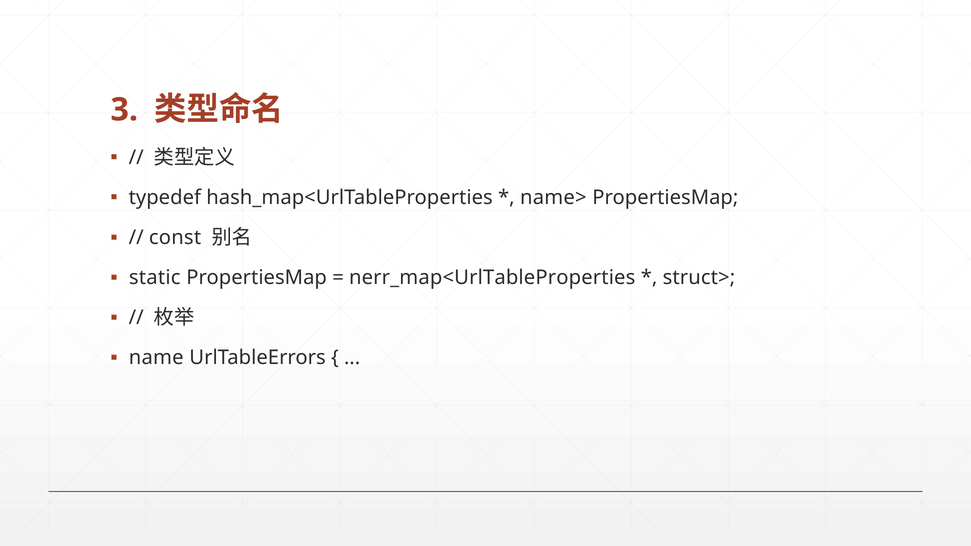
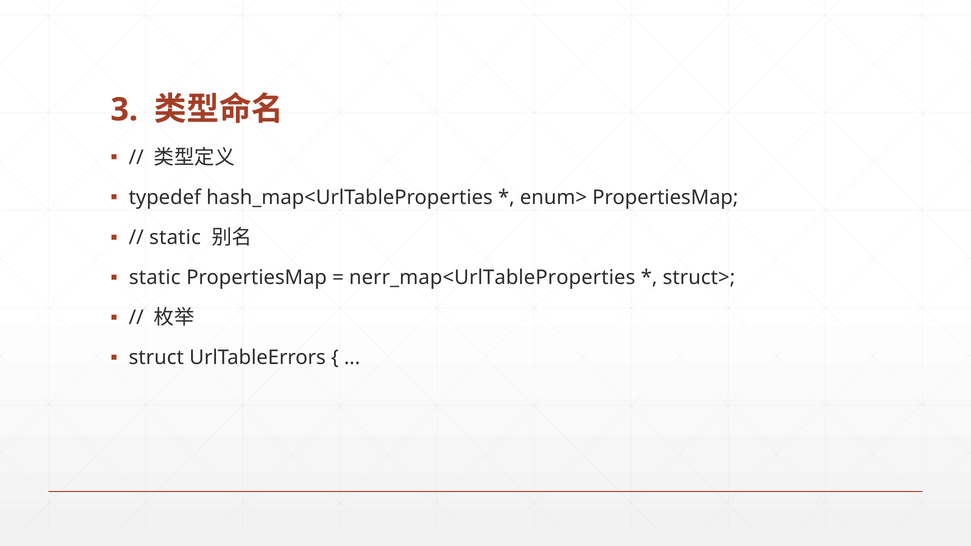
name>: name> -> enum> (553, 198)
const: const -> static (175, 238)
name: name -> struct (156, 358)
